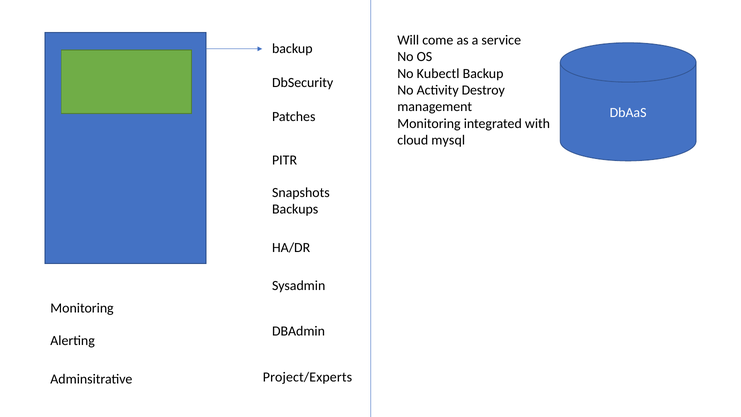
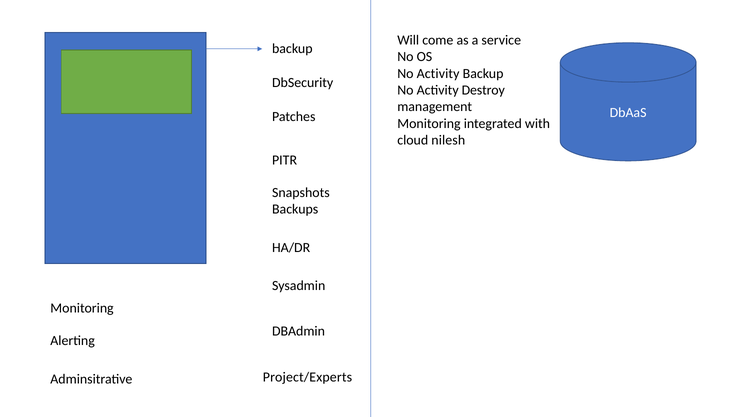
Kubectl: Kubectl -> Activity (438, 73)
mysql: mysql -> nilesh (448, 140)
